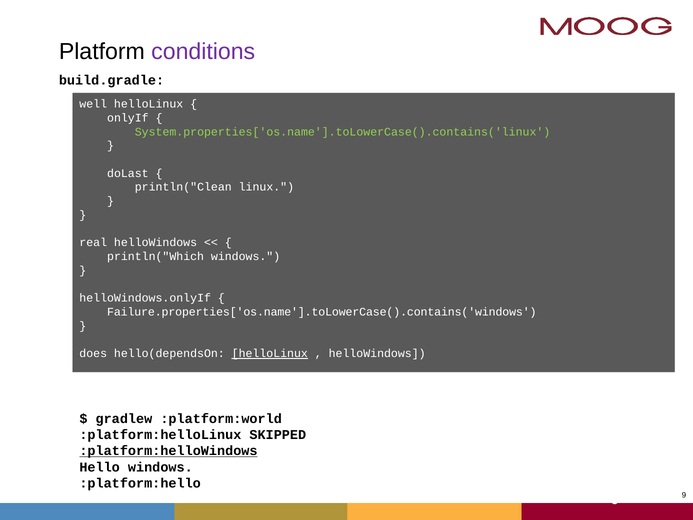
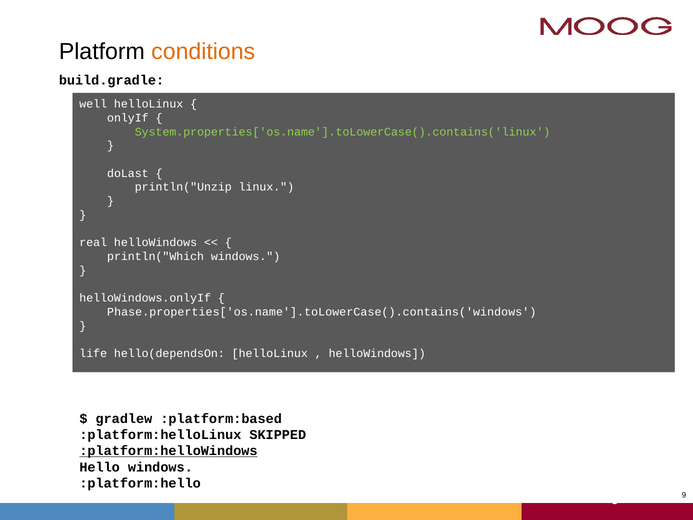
conditions colour: purple -> orange (203, 52)
println("Clean: println("Clean -> println("Unzip (183, 187)
Failure.properties['os.name'].toLowerCase().contains('windows: Failure.properties['os.name'].toLowerCase().contains('windows -> Phase.properties['os.name'].toLowerCase().contains('windows (322, 312)
does: does -> life (93, 353)
helloLinux underline: present -> none (270, 353)
:platform:world: :platform:world -> :platform:based (221, 418)
